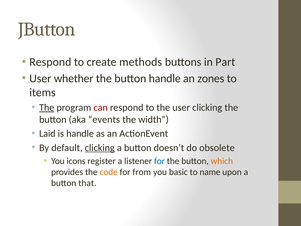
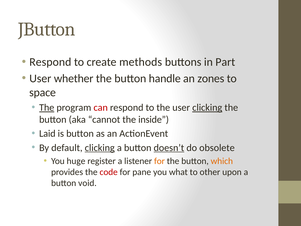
items: items -> space (43, 92)
clicking underline: none -> present (207, 107)
events: events -> cannot (104, 119)
width: width -> inside (154, 119)
is handle: handle -> button (80, 134)
doesn’t underline: none -> present (169, 148)
icons: icons -> huge (76, 161)
for colour: blue -> orange (159, 161)
code colour: orange -> red (109, 172)
from: from -> pane (142, 172)
basic: basic -> what (178, 172)
name: name -> other (210, 172)
that: that -> void (87, 183)
